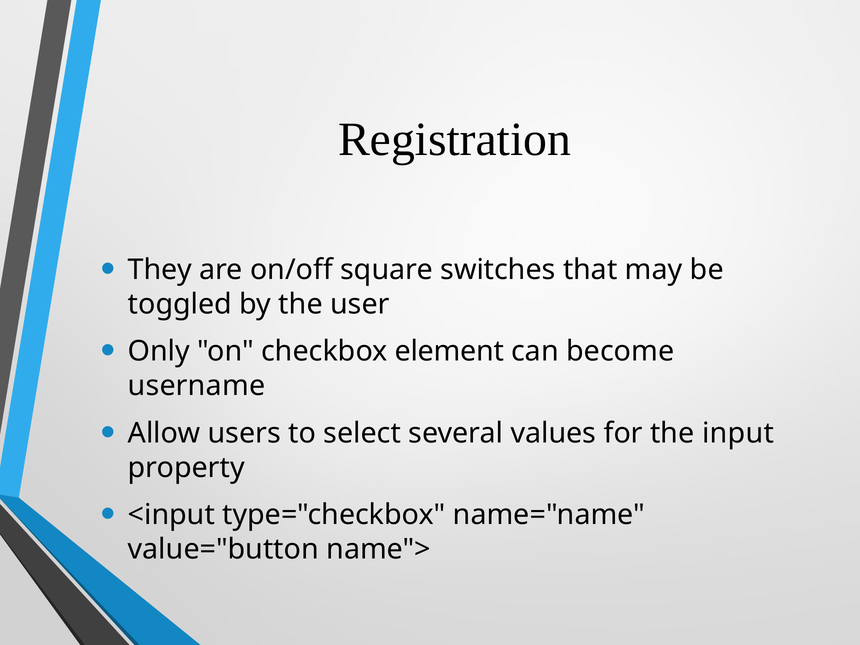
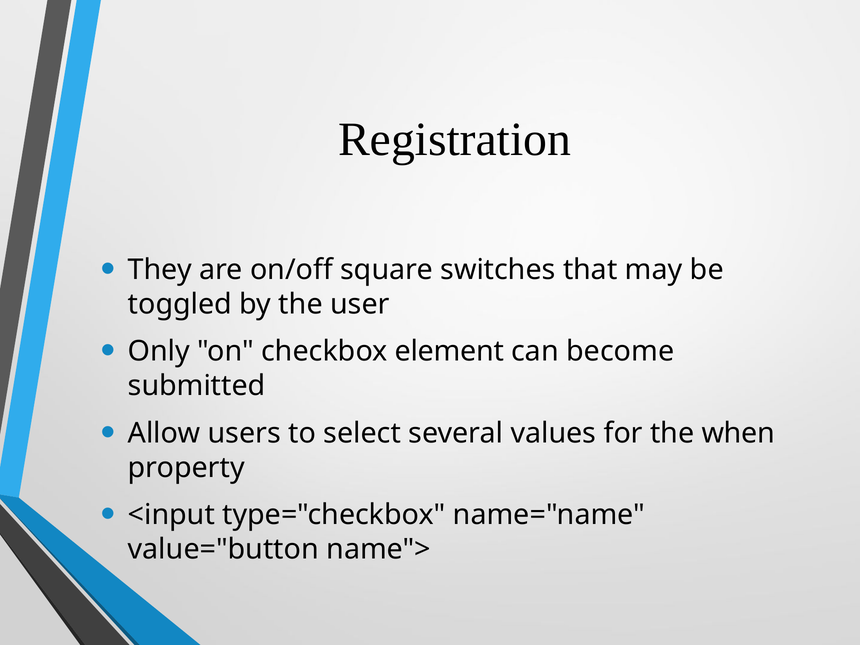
username: username -> submitted (197, 386)
input: input -> when (738, 433)
